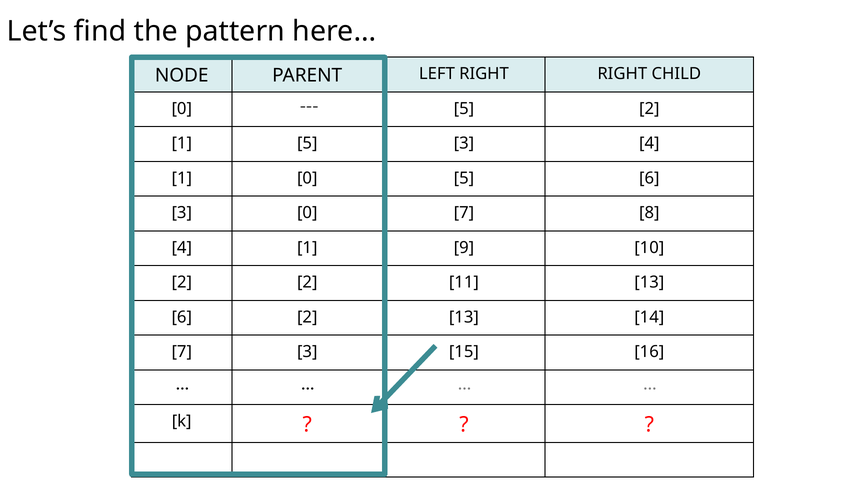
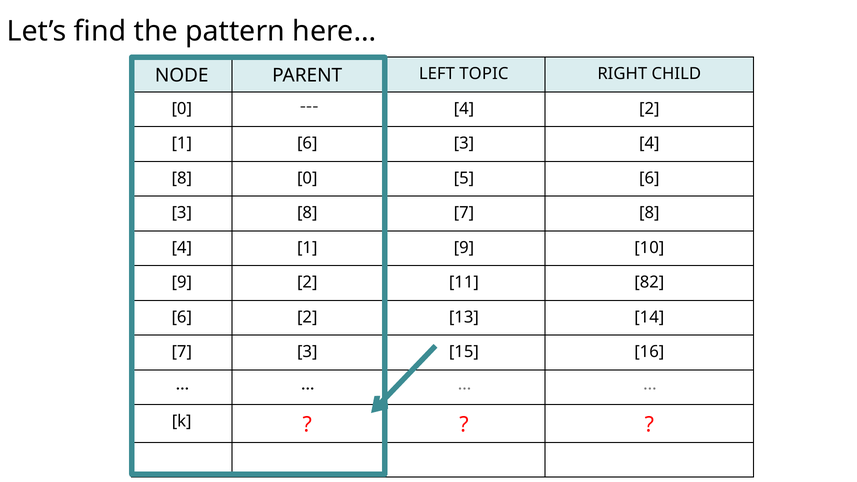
LEFT RIGHT: RIGHT -> TOPIC (484, 74)
5: 5 -> 4 (464, 109)
1 5: 5 -> 6 (307, 143)
1: 1 -> 8 (182, 178)
3 0: 0 -> 8 (307, 213)
2: 2 -> 9 (182, 282)
11 13: 13 -> 82 (649, 282)
